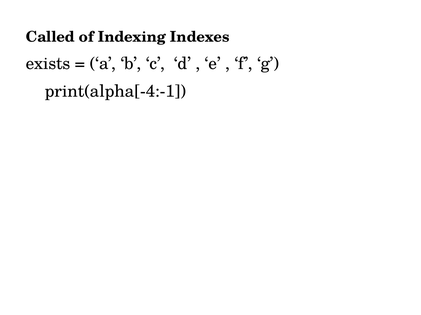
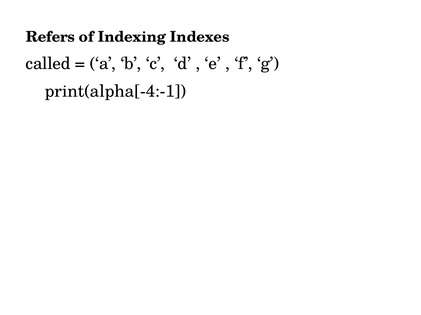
Called: Called -> Refers (50, 37)
exists: exists -> called (48, 64)
